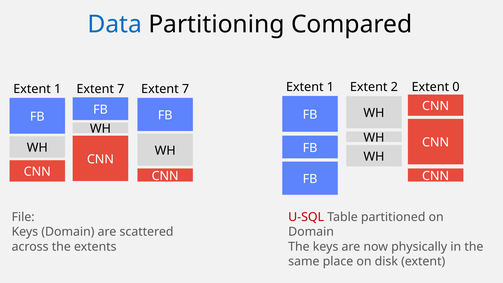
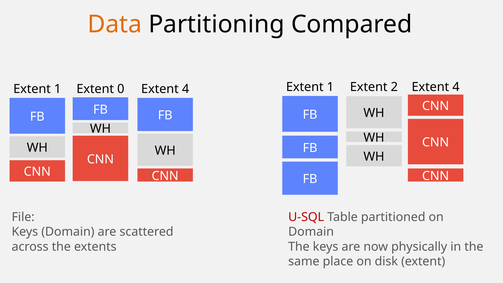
Data colour: blue -> orange (115, 24)
0: 0 -> 4 (456, 87)
7: 7 -> 0 (121, 89)
7: 7 -> 4 (186, 89)
